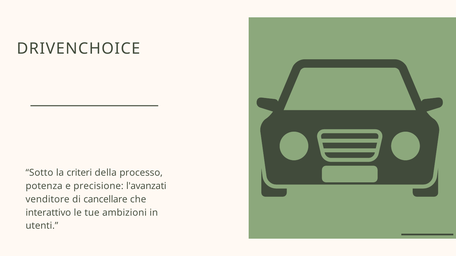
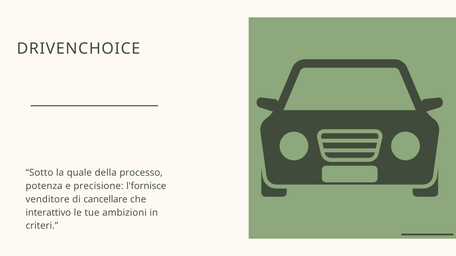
criteri: criteri -> quale (79, 173)
l'avanzati: l'avanzati -> l'fornisce (146, 186)
utenti: utenti -> criteri (42, 226)
